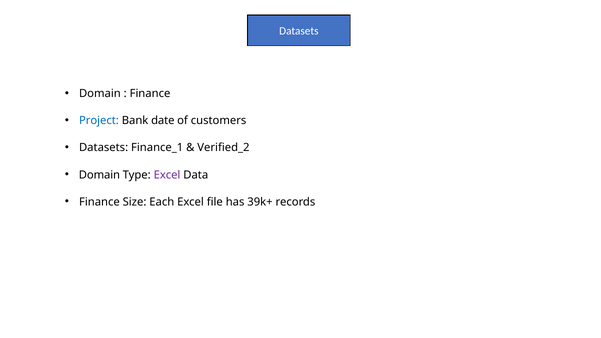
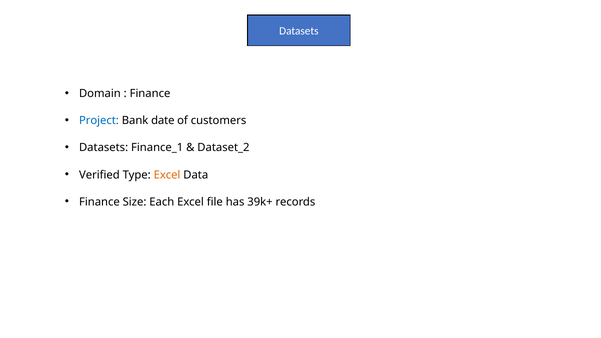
Verified_2: Verified_2 -> Dataset_2 (223, 148)
Domain: Domain -> Verified (99, 175)
Excel colour: purple -> orange (167, 175)
